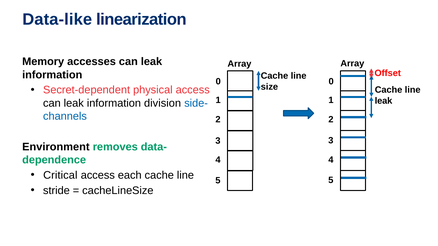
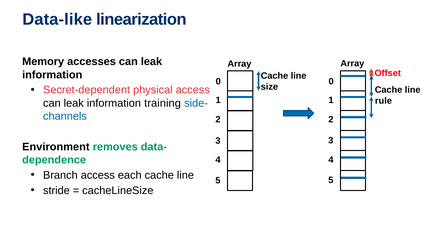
leak: leak -> rule (383, 101)
division: division -> training (163, 103)
Critical: Critical -> Branch (60, 176)
